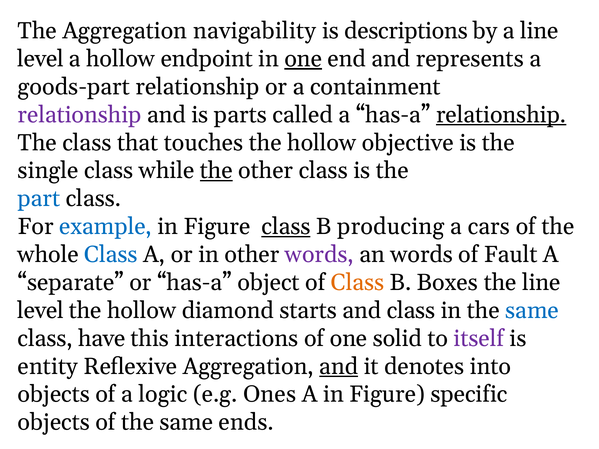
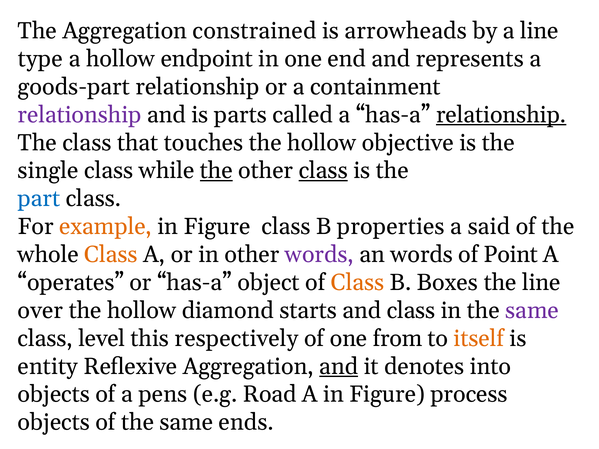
navigability: navigability -> constrained (255, 31)
descriptions: descriptions -> arrowheads (406, 31)
level: level -> type (40, 59)
one underline: present -> none (303, 59)
class underline: none -> present (323, 171)
example colour: blue -> orange (106, 227)
class underline: present -> none (286, 227)
producing: producing -> properties (391, 227)
cars: cars -> said (489, 227)
Class colour: blue -> orange (111, 255)
Fault: Fault -> Point (511, 255)
separate: separate -> operates (71, 283)
level: level -> over (40, 311)
same colour: blue -> purple (532, 311)
have: have -> level (102, 339)
interactions: interactions -> respectively (236, 339)
solid: solid -> from (398, 339)
itself colour: purple -> orange (479, 339)
logic: logic -> pens (163, 394)
Ones: Ones -> Road (270, 394)
specific: specific -> process (469, 394)
